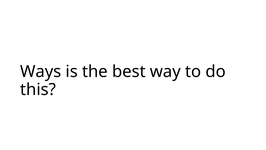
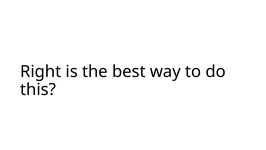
Ways: Ways -> Right (41, 72)
